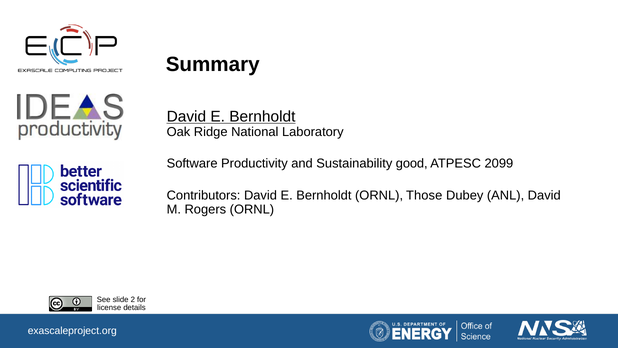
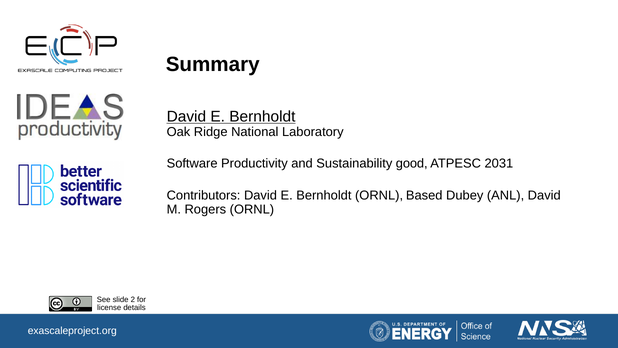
2099: 2099 -> 2031 (499, 164)
Those: Those -> Based (424, 196)
